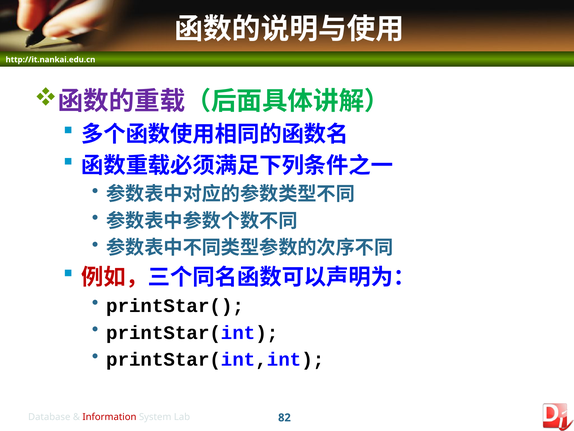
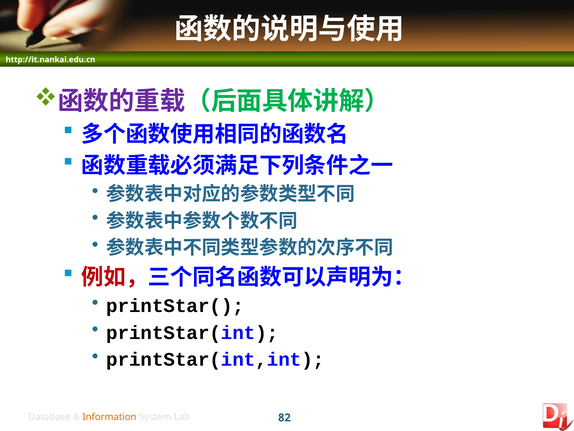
Information colour: red -> orange (109, 417)
